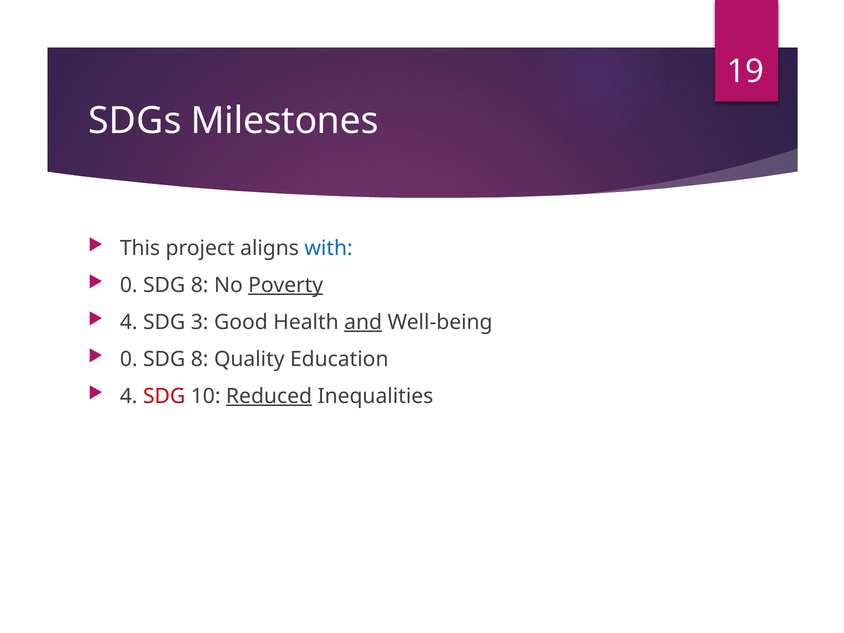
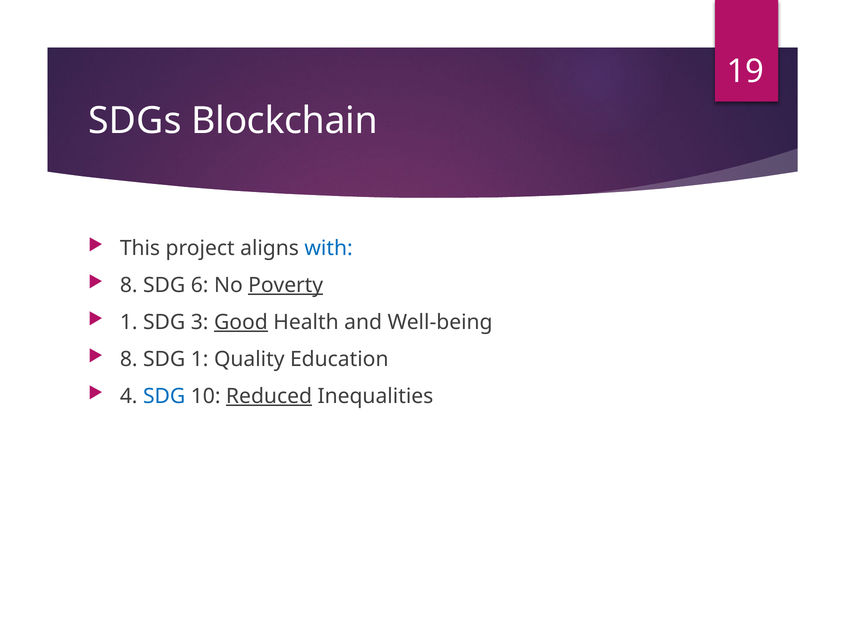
Milestones: Milestones -> Blockchain (285, 121)
0: 0 -> 8 (129, 285)
8: 8 -> 6 (200, 285)
4: 4 -> 1 (129, 322)
Good underline: none -> present (241, 322)
and underline: present -> none (363, 322)
0: 0 -> 8 (129, 359)
8: 8 -> 1 (200, 359)
SDG colour: red -> blue (164, 396)
